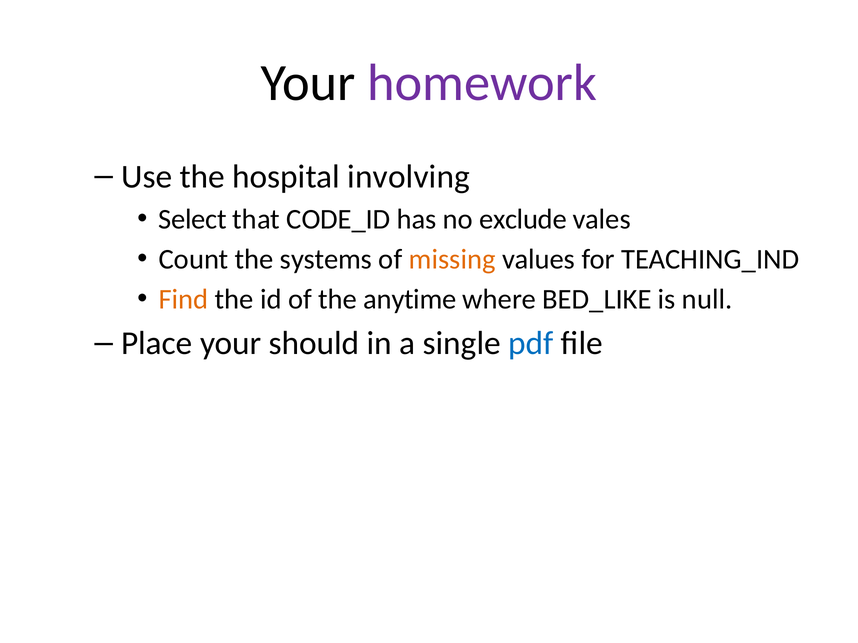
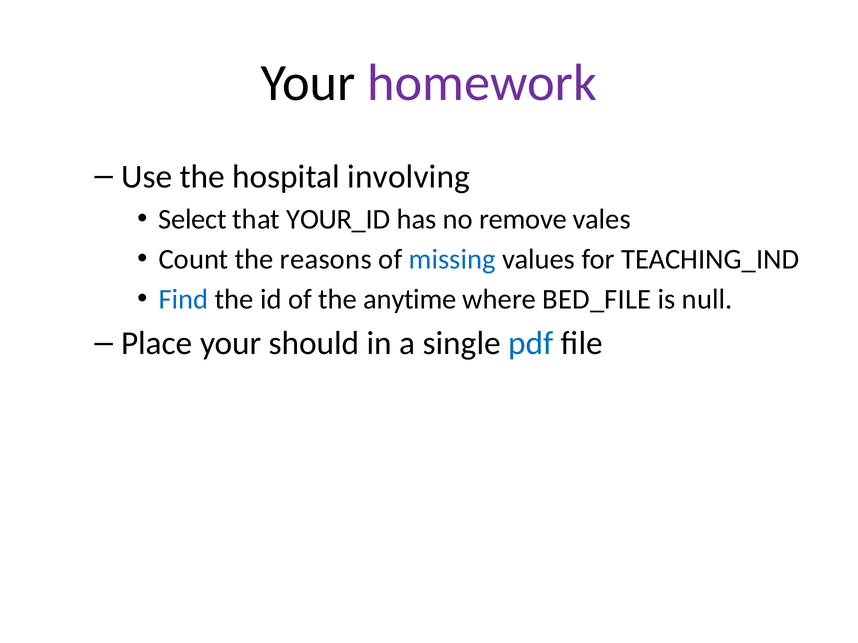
CODE_ID: CODE_ID -> YOUR_ID (338, 219)
exclude: exclude -> remove (523, 219)
systems: systems -> reasons (326, 259)
missing colour: orange -> blue (452, 259)
Find colour: orange -> blue (184, 299)
BED_LIKE: BED_LIKE -> BED_FILE (597, 299)
